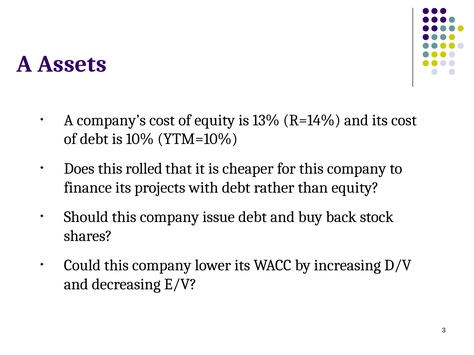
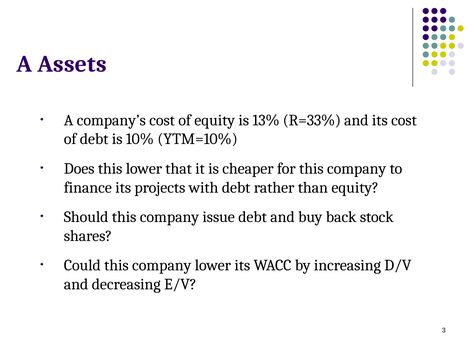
R=14%: R=14% -> R=33% (312, 120)
this rolled: rolled -> lower (144, 169)
